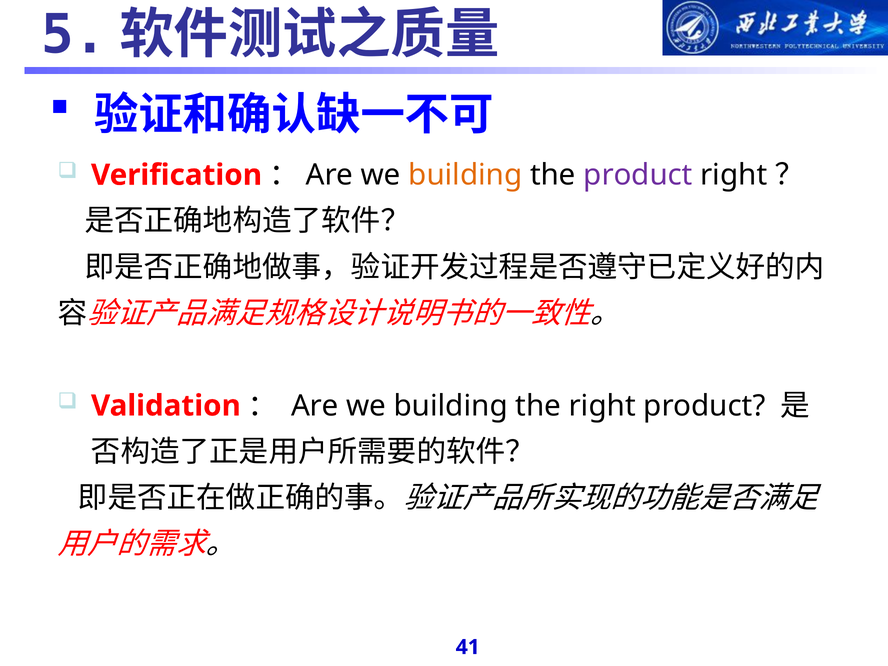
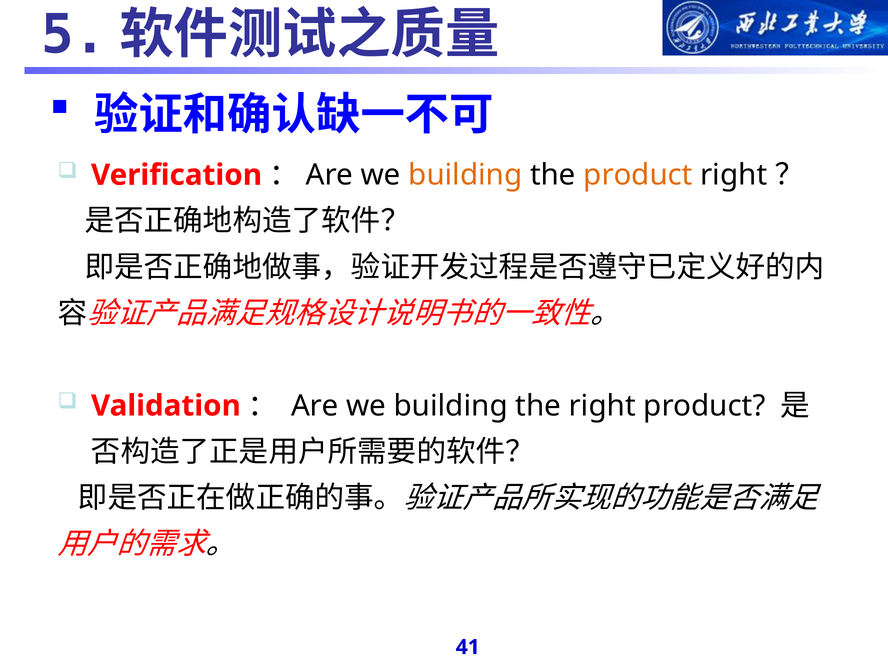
product colour: purple -> orange (638, 175)
